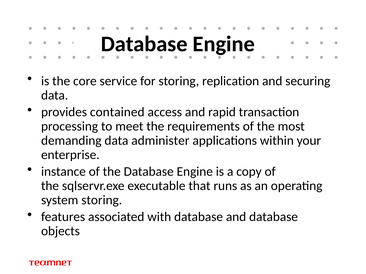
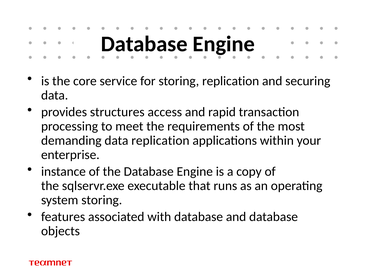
contained: contained -> structures (117, 112)
data administer: administer -> replication (160, 141)
